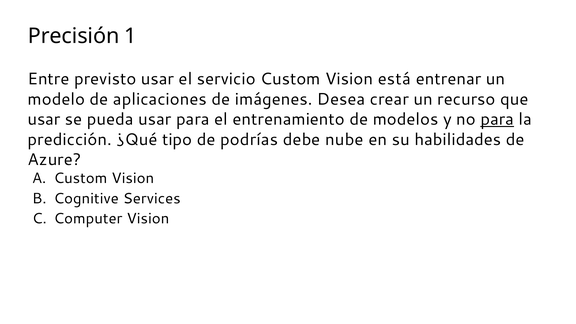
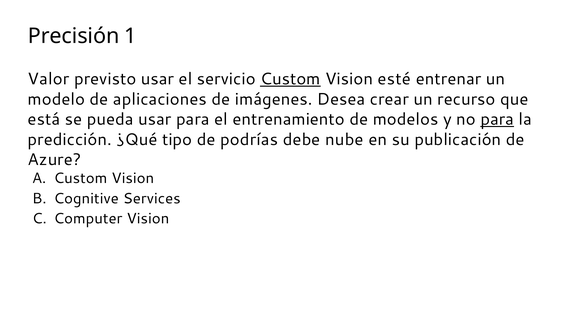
Entre: Entre -> Valor (48, 79)
Custom underline: none -> present (290, 79)
está: está -> esté (394, 79)
usar: usar -> está (44, 119)
habilidades: habilidades -> publicación (458, 140)
